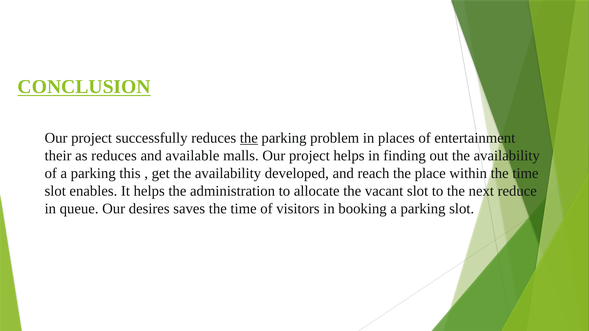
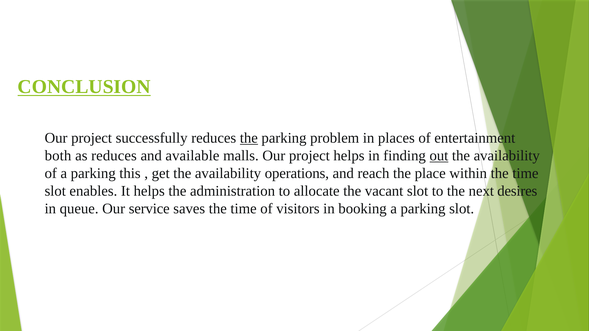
their: their -> both (58, 156)
out underline: none -> present (439, 156)
developed: developed -> operations (297, 173)
reduce: reduce -> desires (517, 191)
desires: desires -> service (149, 209)
